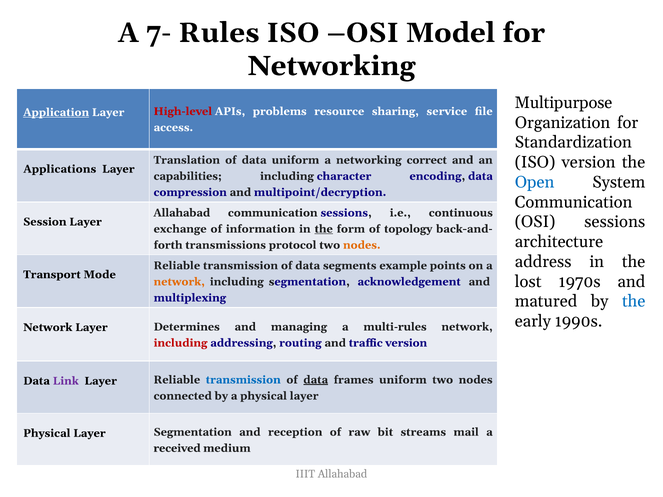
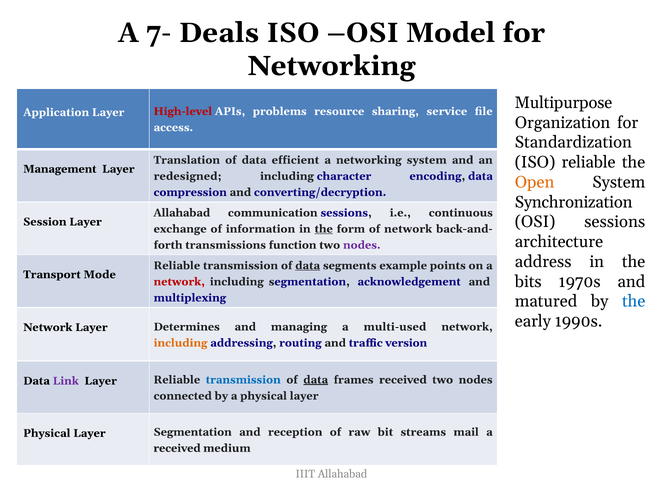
Rules: Rules -> Deals (219, 33)
Application underline: present -> none (56, 112)
data uniform: uniform -> efficient (295, 160)
networking correct: correct -> system (427, 160)
ISO version: version -> reliable (589, 162)
Applications: Applications -> Management (60, 169)
capabilities: capabilities -> redesigned (188, 176)
Open colour: blue -> orange (535, 182)
multipoint/decryption: multipoint/decryption -> converting/decryption (320, 192)
Communication: Communication -> Synchronization (574, 202)
of topology: topology -> network (408, 229)
protocol: protocol -> function (293, 245)
nodes colour: orange -> purple (362, 245)
data underline: none -> present (308, 266)
lost: lost -> bits (528, 282)
network colour: orange -> red (179, 282)
multi-rules: multi-rules -> multi-used (395, 327)
including colour: red -> orange (181, 343)
frames uniform: uniform -> received (403, 380)
